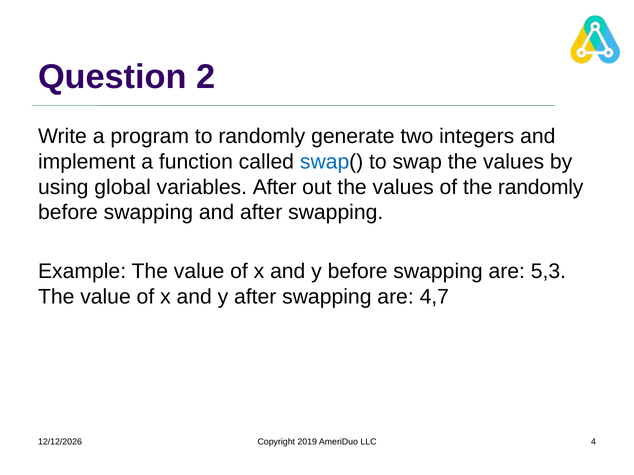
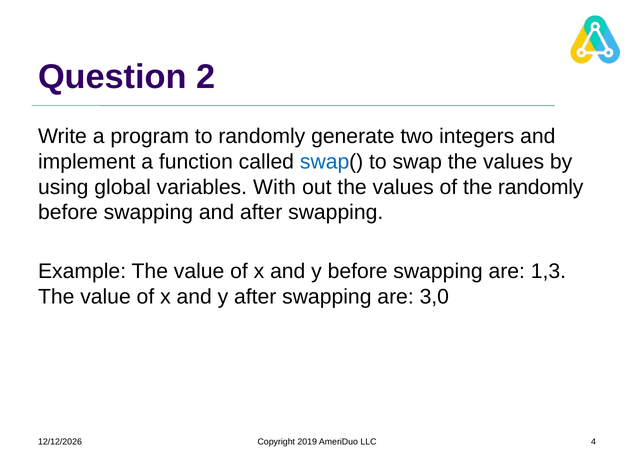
variables After: After -> With (275, 187)
5,3: 5,3 -> 1,3 (548, 272)
4,7: 4,7 -> 3,0 (434, 297)
